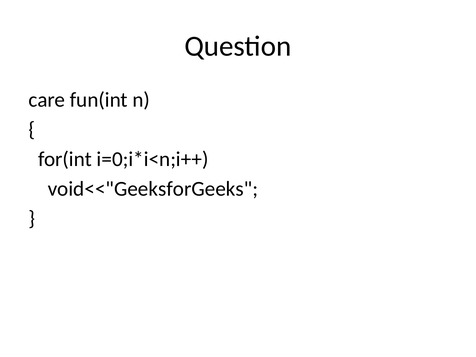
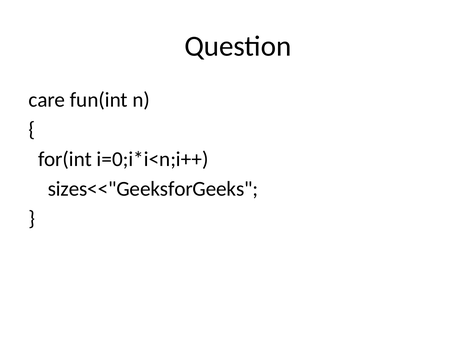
void<<"GeeksforGeeks: void<<"GeeksforGeeks -> sizes<<"GeeksforGeeks (153, 189)
